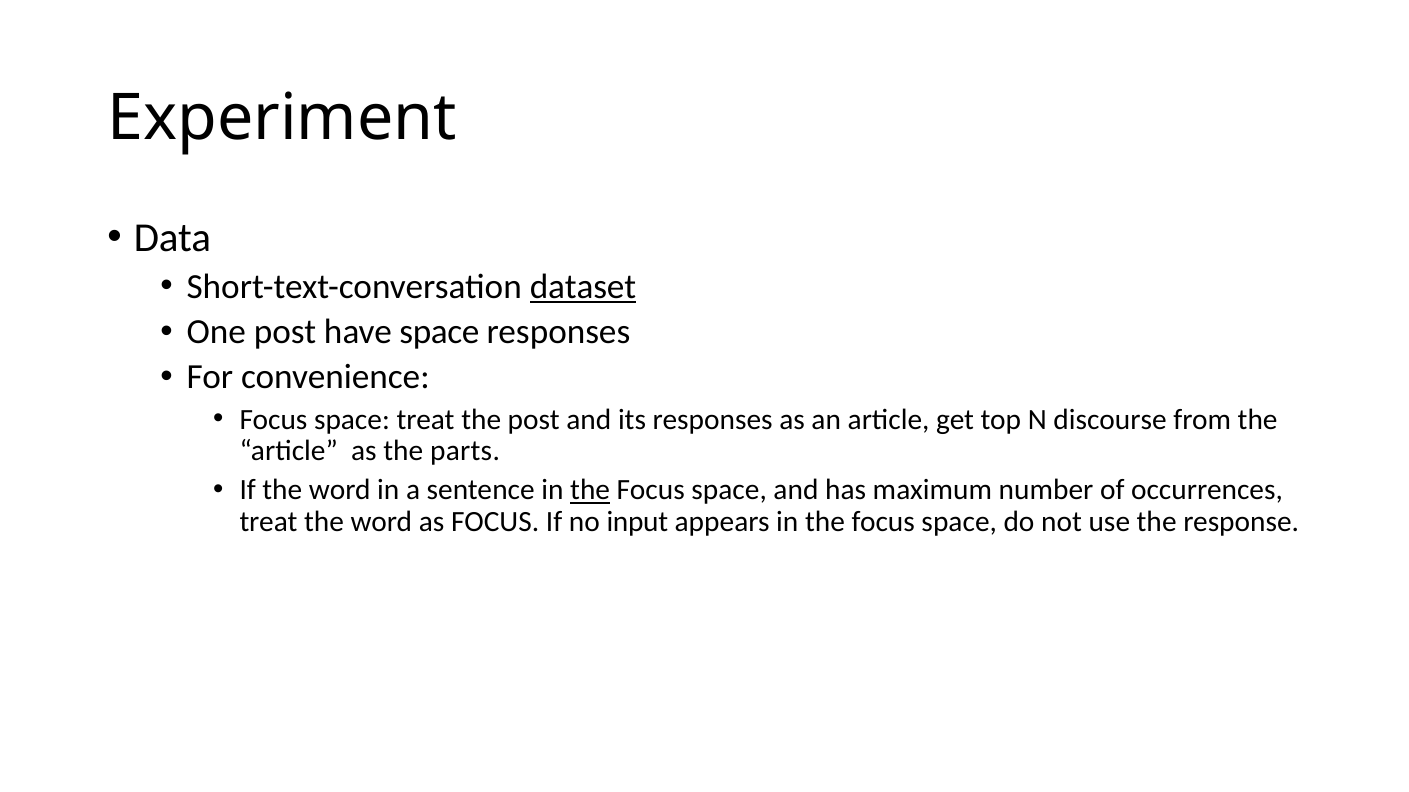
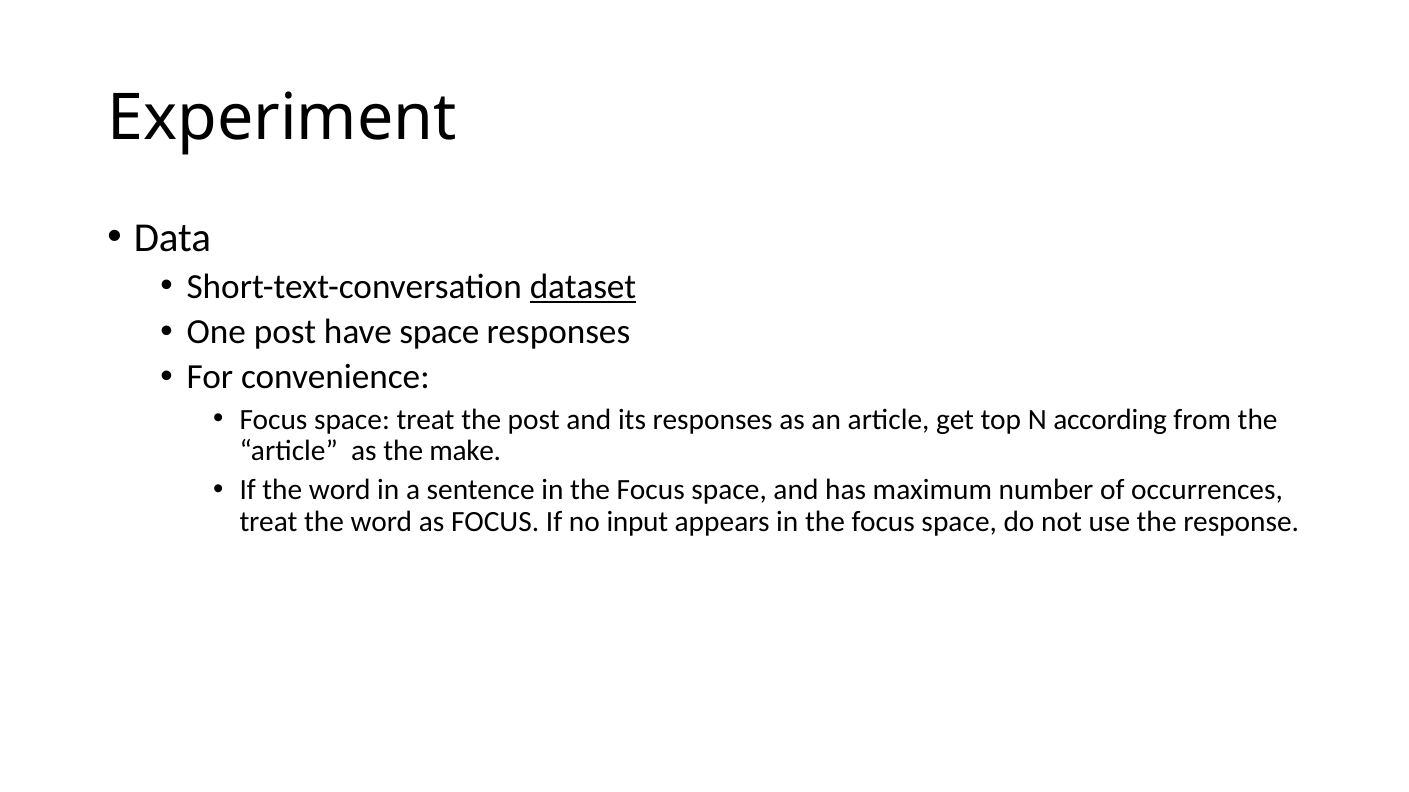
discourse: discourse -> according (1110, 420)
parts: parts -> make (465, 451)
the underline: present -> none (590, 490)
